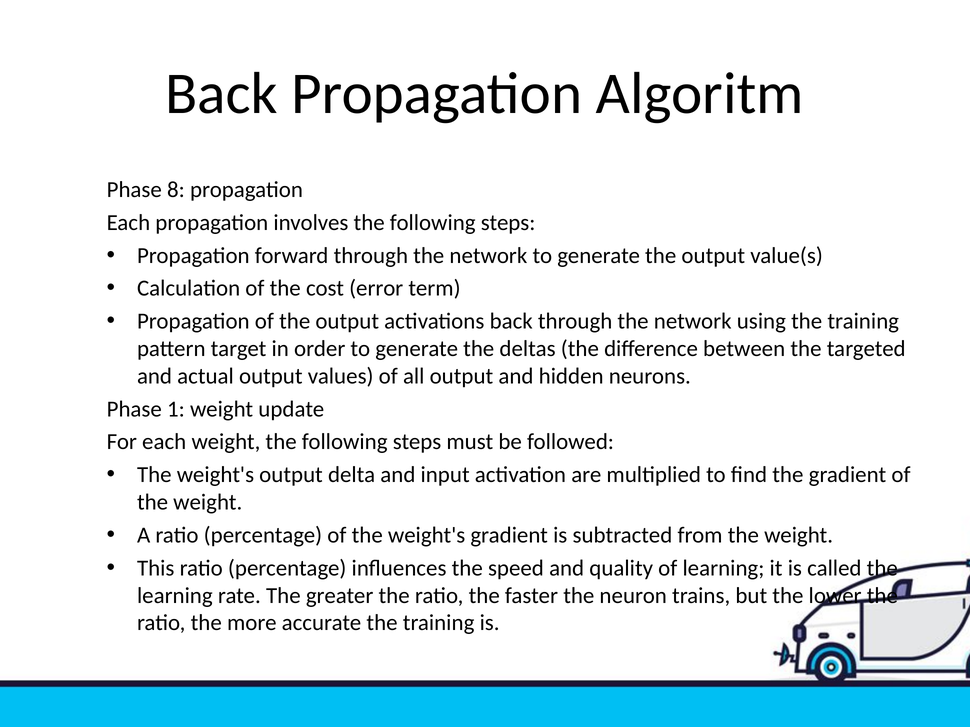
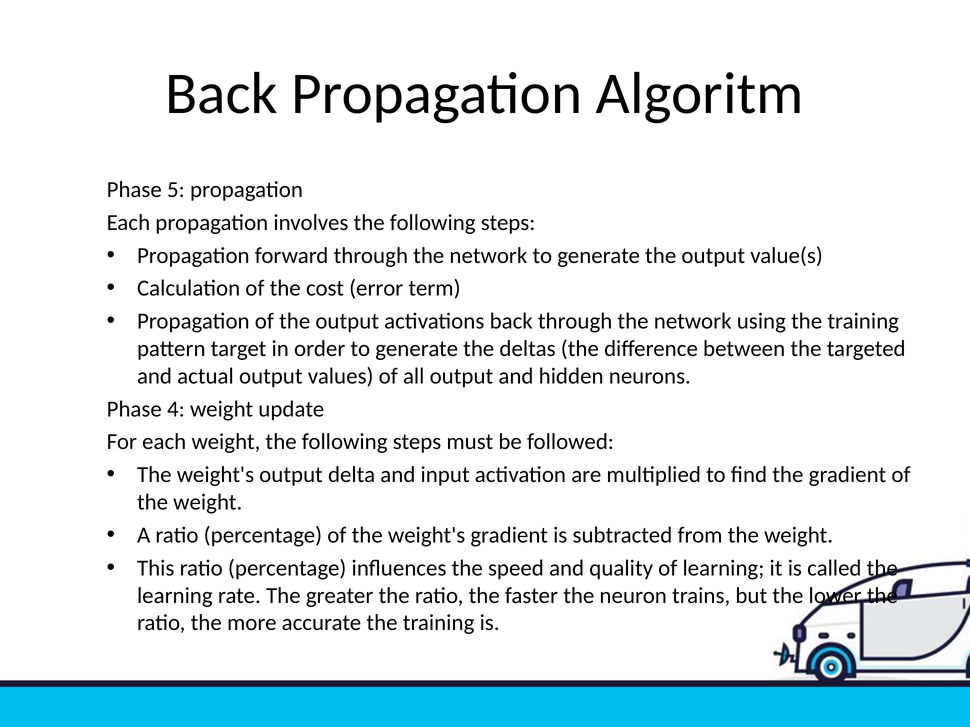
8: 8 -> 5 (176, 190)
1: 1 -> 4 (176, 409)
